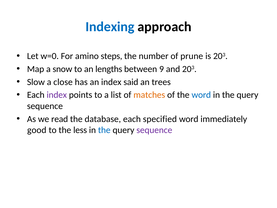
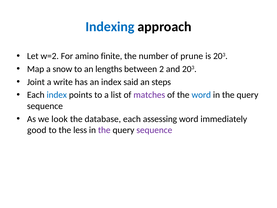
w=0: w=0 -> w=2 (50, 56)
steps: steps -> finite (112, 56)
9: 9 -> 2 (162, 69)
Slow: Slow -> Joint (36, 82)
close: close -> write (63, 82)
trees: trees -> steps (161, 82)
index colour: purple -> blue (57, 95)
matches colour: orange -> purple (149, 95)
read: read -> look (60, 119)
specified: specified -> assessing (160, 119)
the colour: blue -> purple (104, 130)
